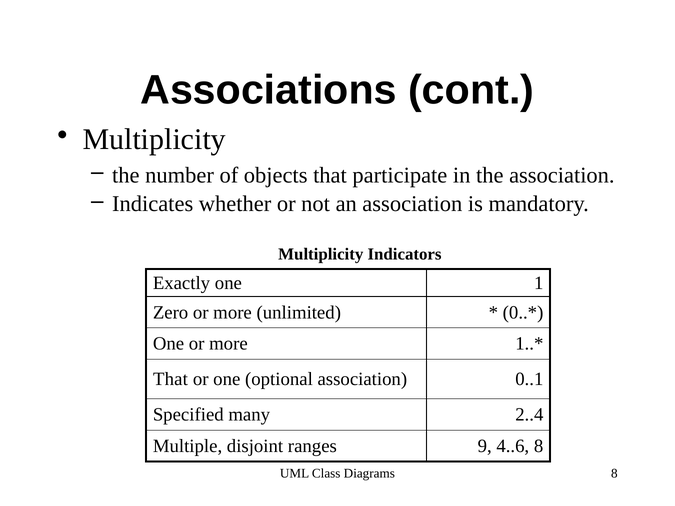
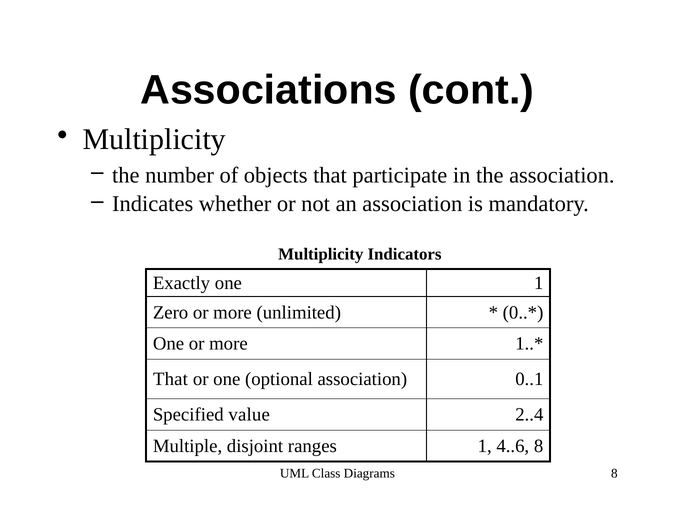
many: many -> value (249, 415)
ranges 9: 9 -> 1 (485, 446)
